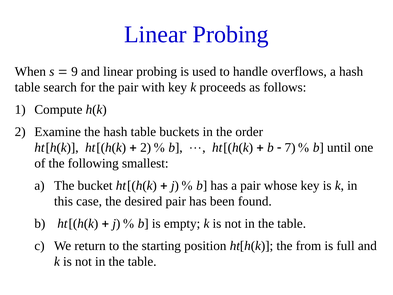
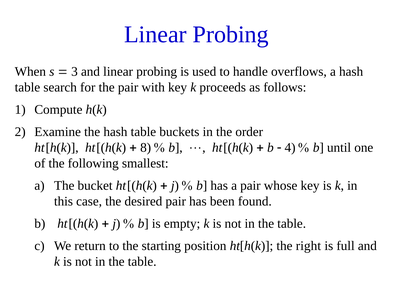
9: 9 -> 3 (74, 71)
2: 2 -> 8 (146, 147)
7: 7 -> 4 (290, 147)
from: from -> right (308, 246)
